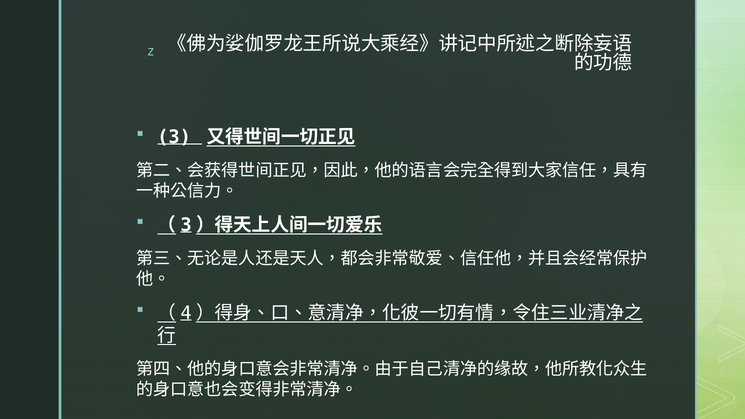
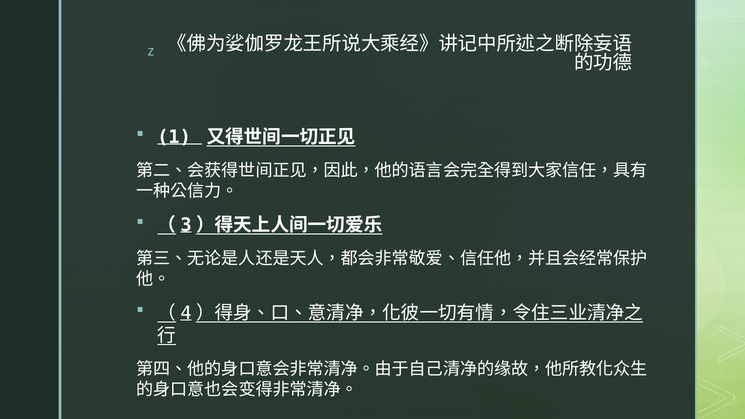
3: 3 -> 1 (174, 137)
